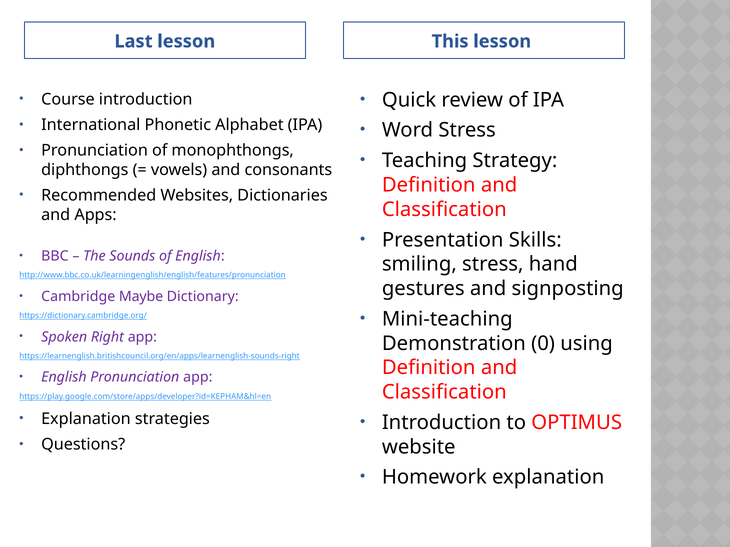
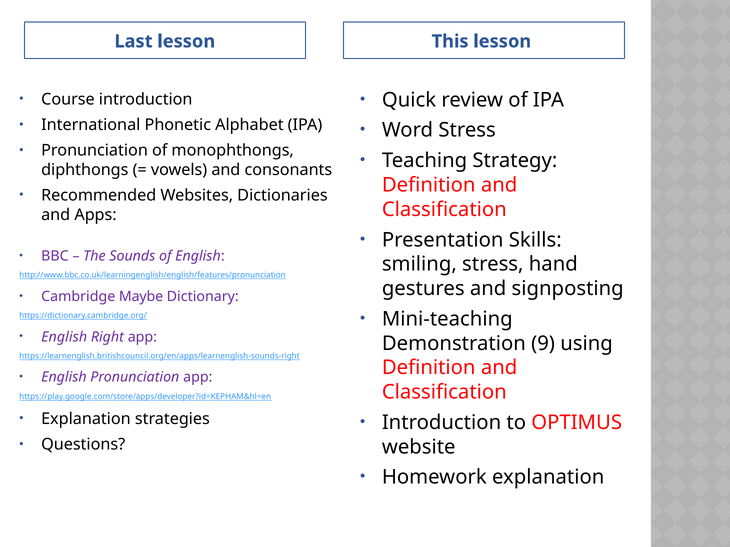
Spoken: Spoken -> English (64, 337)
0: 0 -> 9 (543, 344)
